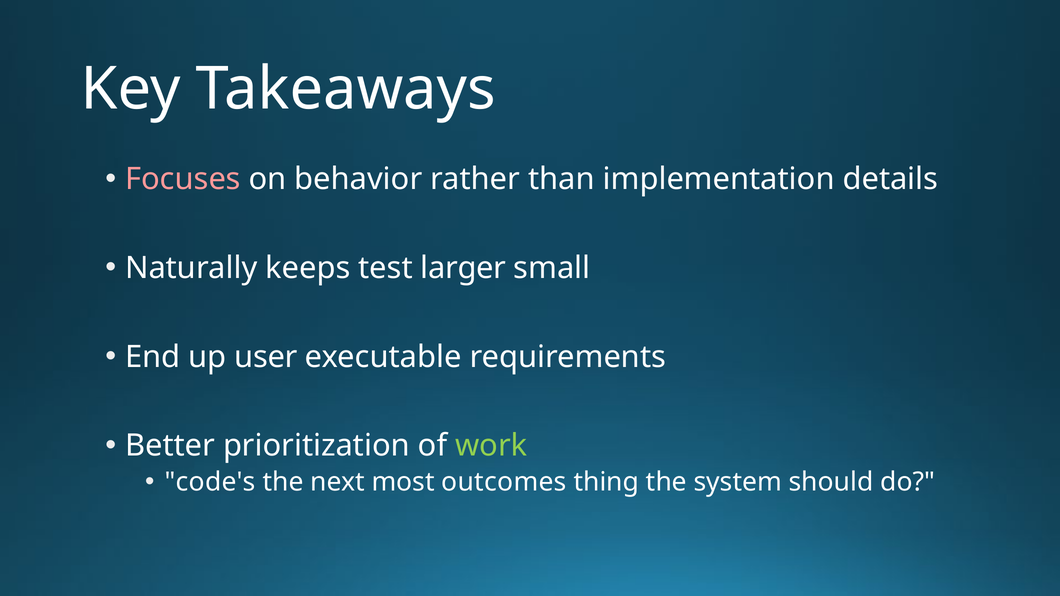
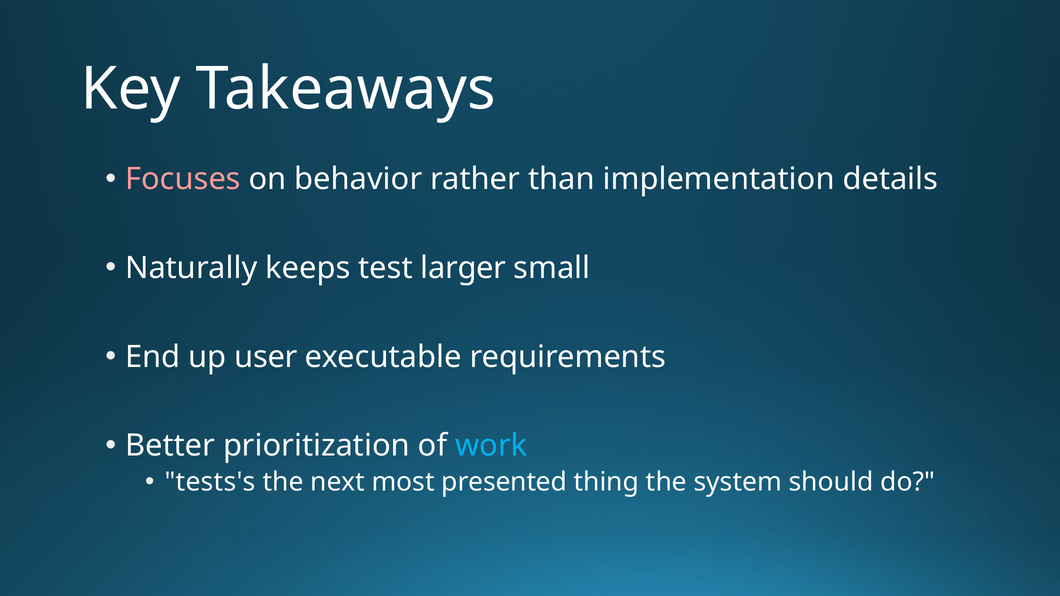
work colour: light green -> light blue (491, 446)
code's: code's -> tests's (210, 482)
outcomes: outcomes -> presented (504, 482)
